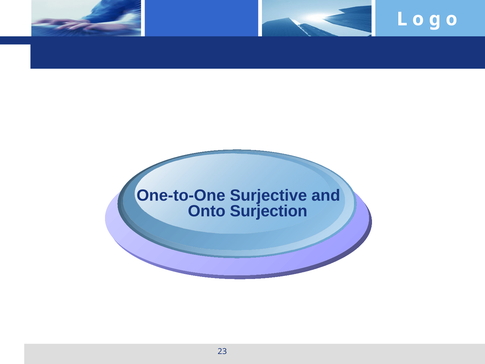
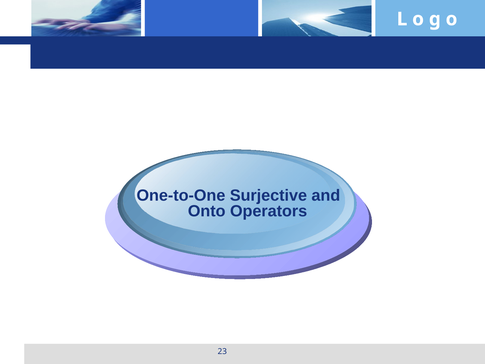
Surjection: Surjection -> Operators (269, 211)
